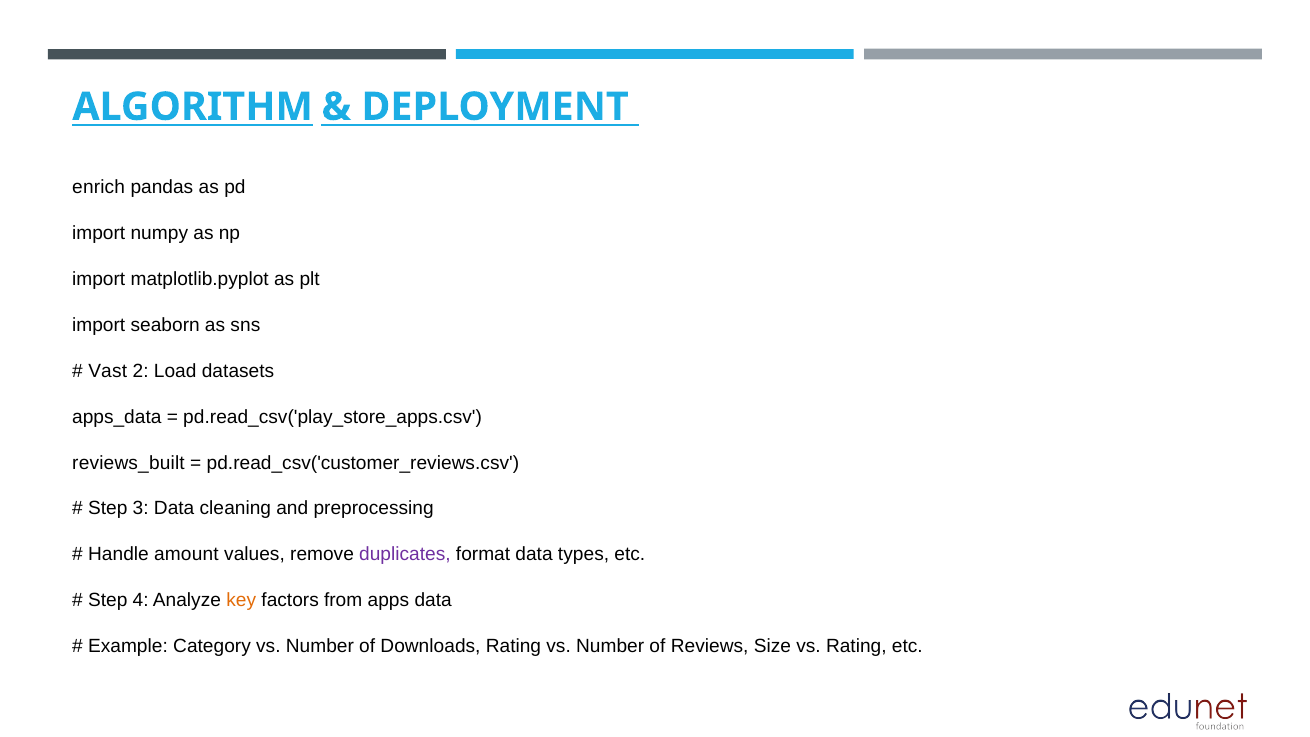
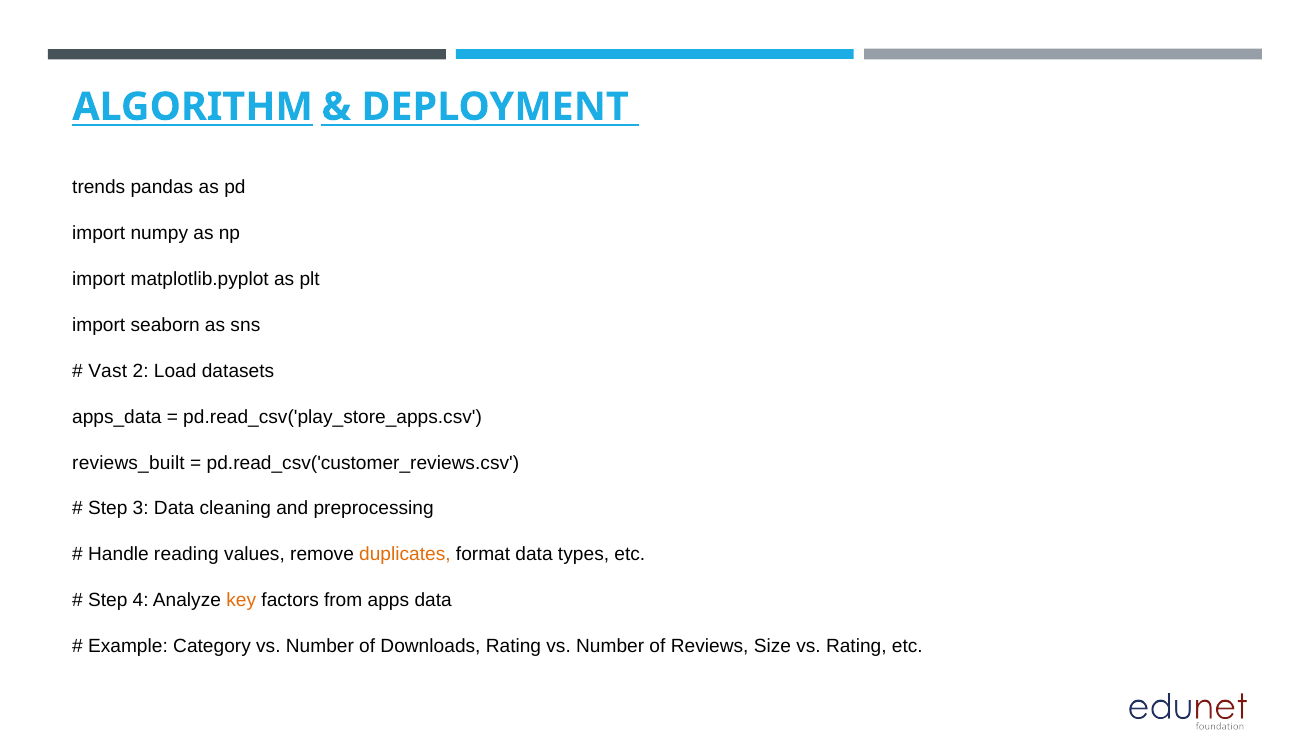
enrich: enrich -> trends (99, 187)
amount: amount -> reading (186, 554)
duplicates colour: purple -> orange (405, 554)
